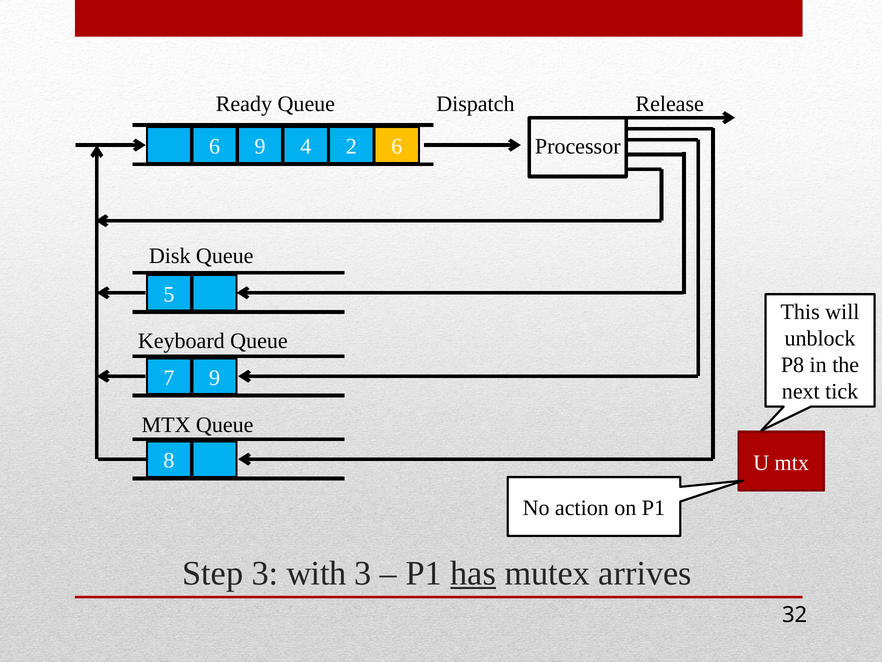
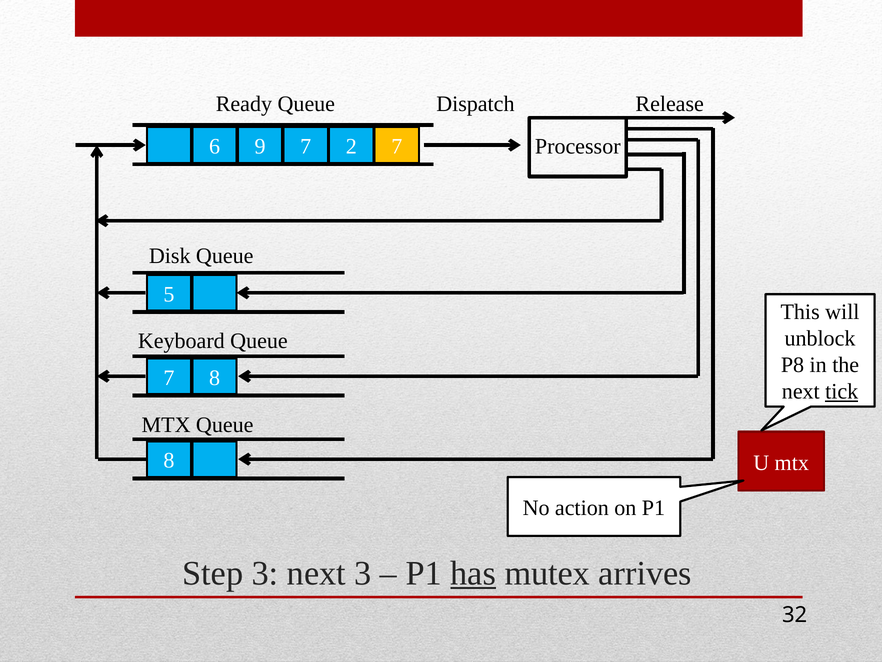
9 4: 4 -> 7 (306, 146)
2 6: 6 -> 7 (397, 146)
7 9: 9 -> 8 (215, 377)
tick underline: none -> present (842, 391)
3 with: with -> next (316, 573)
